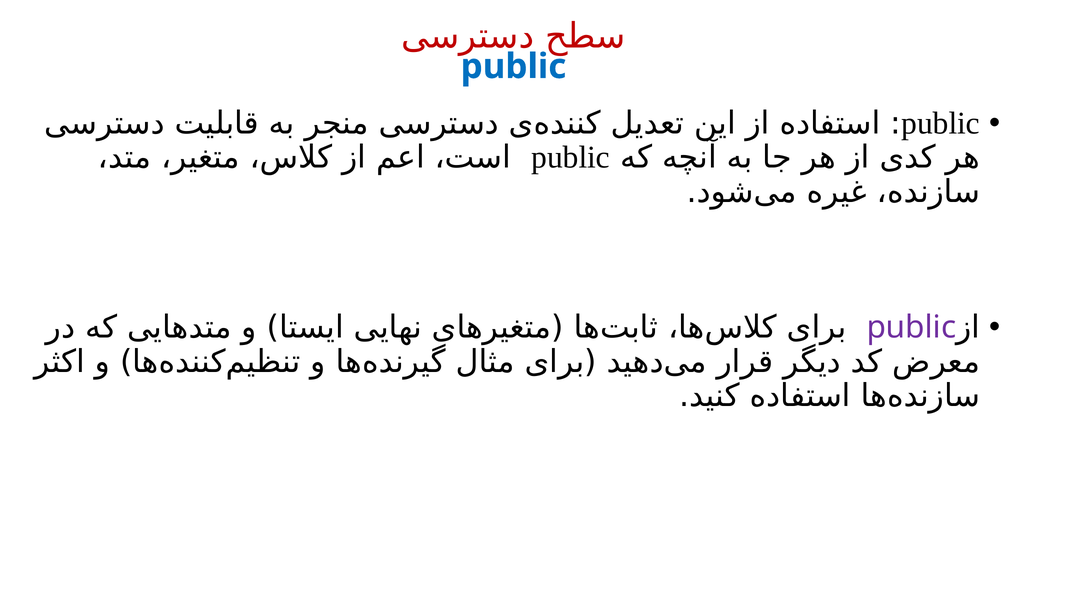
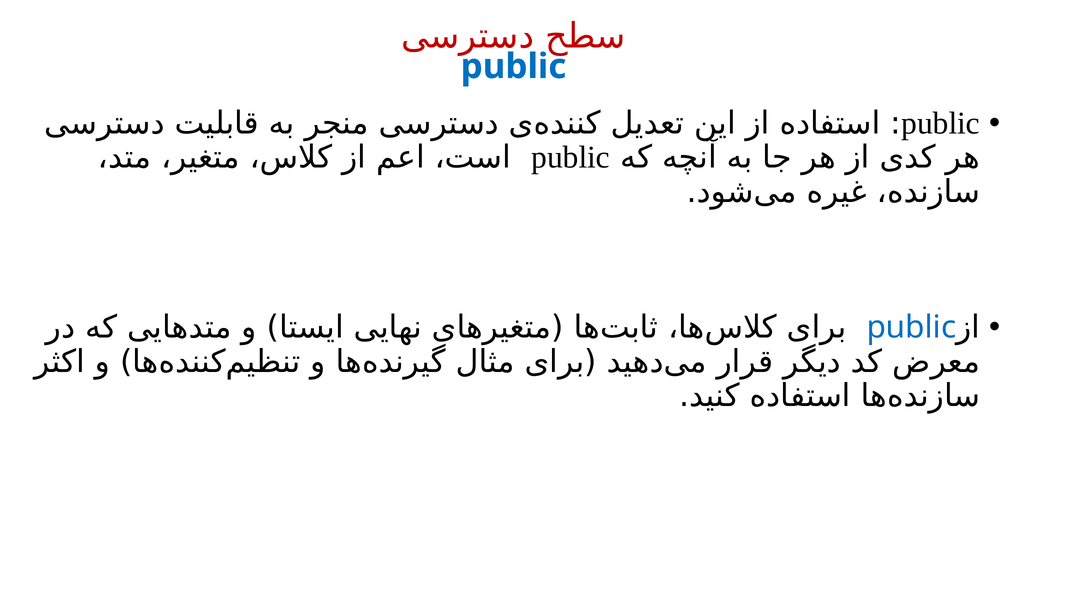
public colour: purple -> blue (911, 328)
